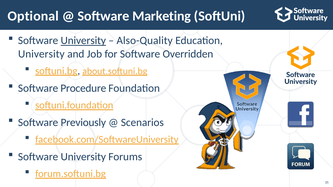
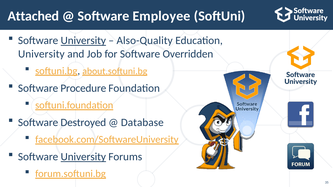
Optional: Optional -> Attached (33, 16)
Marketing: Marketing -> Employee (161, 16)
Previously: Previously -> Destroyed (83, 123)
Scenarios: Scenarios -> Database (142, 123)
University underline: none -> present (83, 157)
